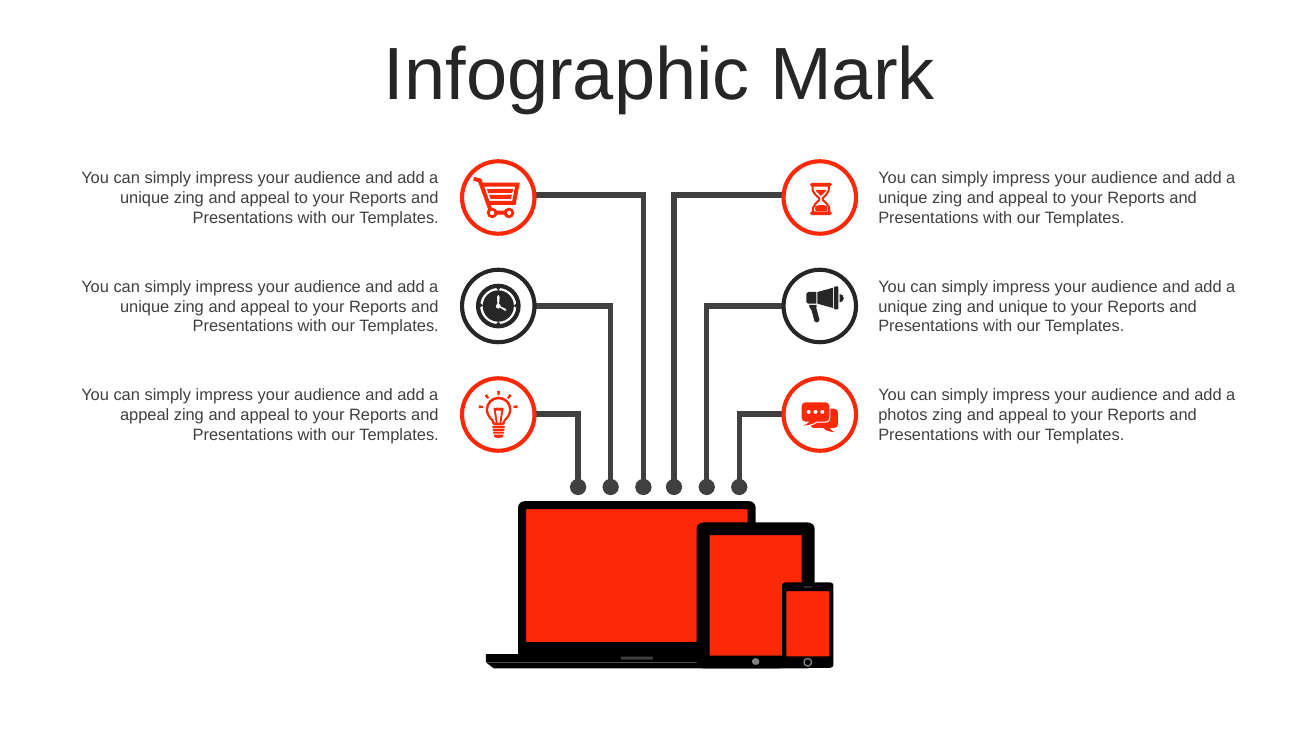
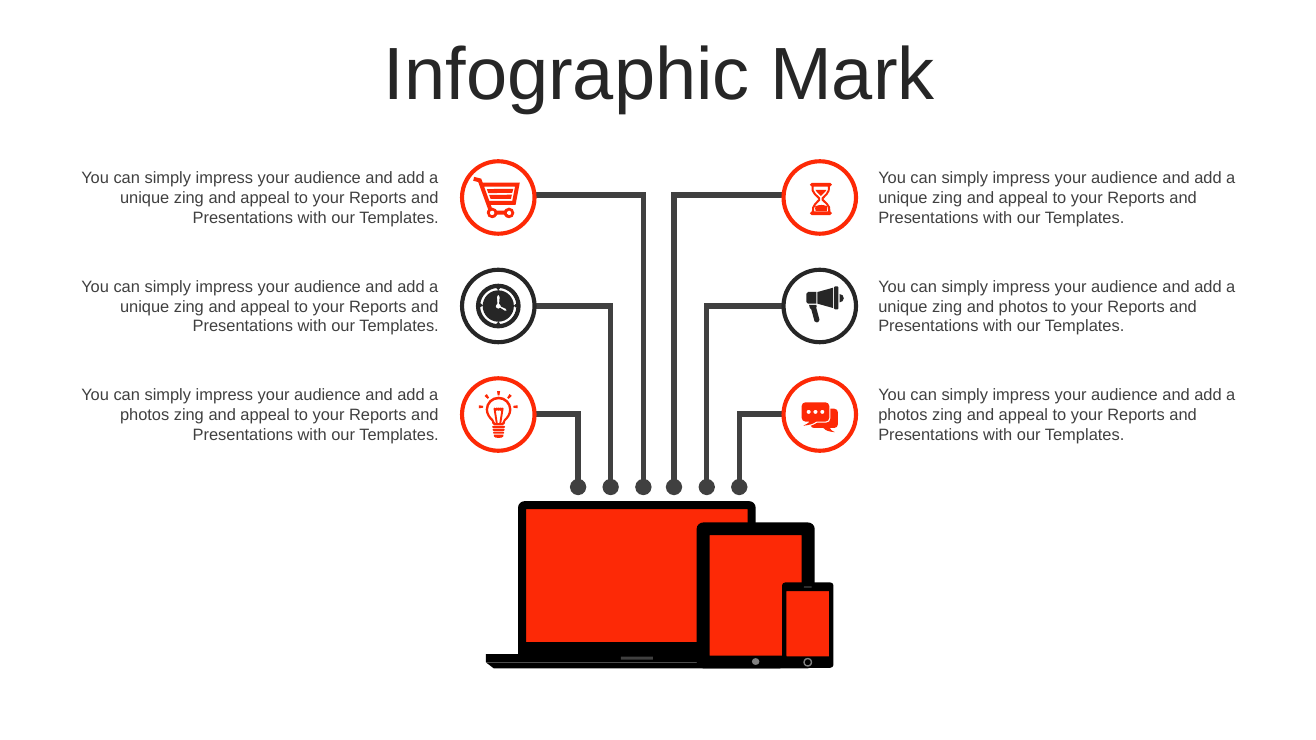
and unique: unique -> photos (1023, 307)
appeal: appeal -> photos (145, 415)
